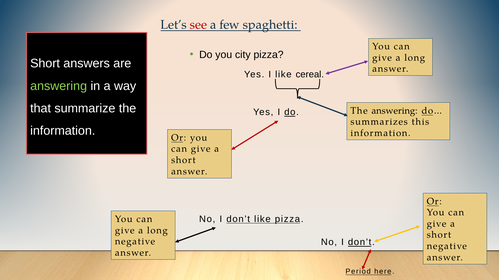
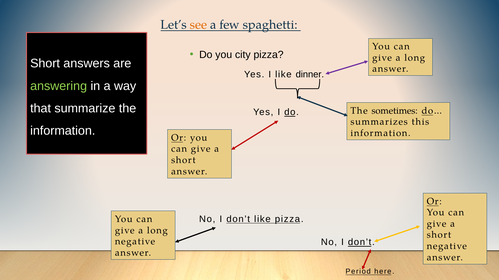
see colour: red -> orange (198, 25)
cereal: cereal -> dinner (310, 75)
The answering: answering -> sometimes (395, 111)
